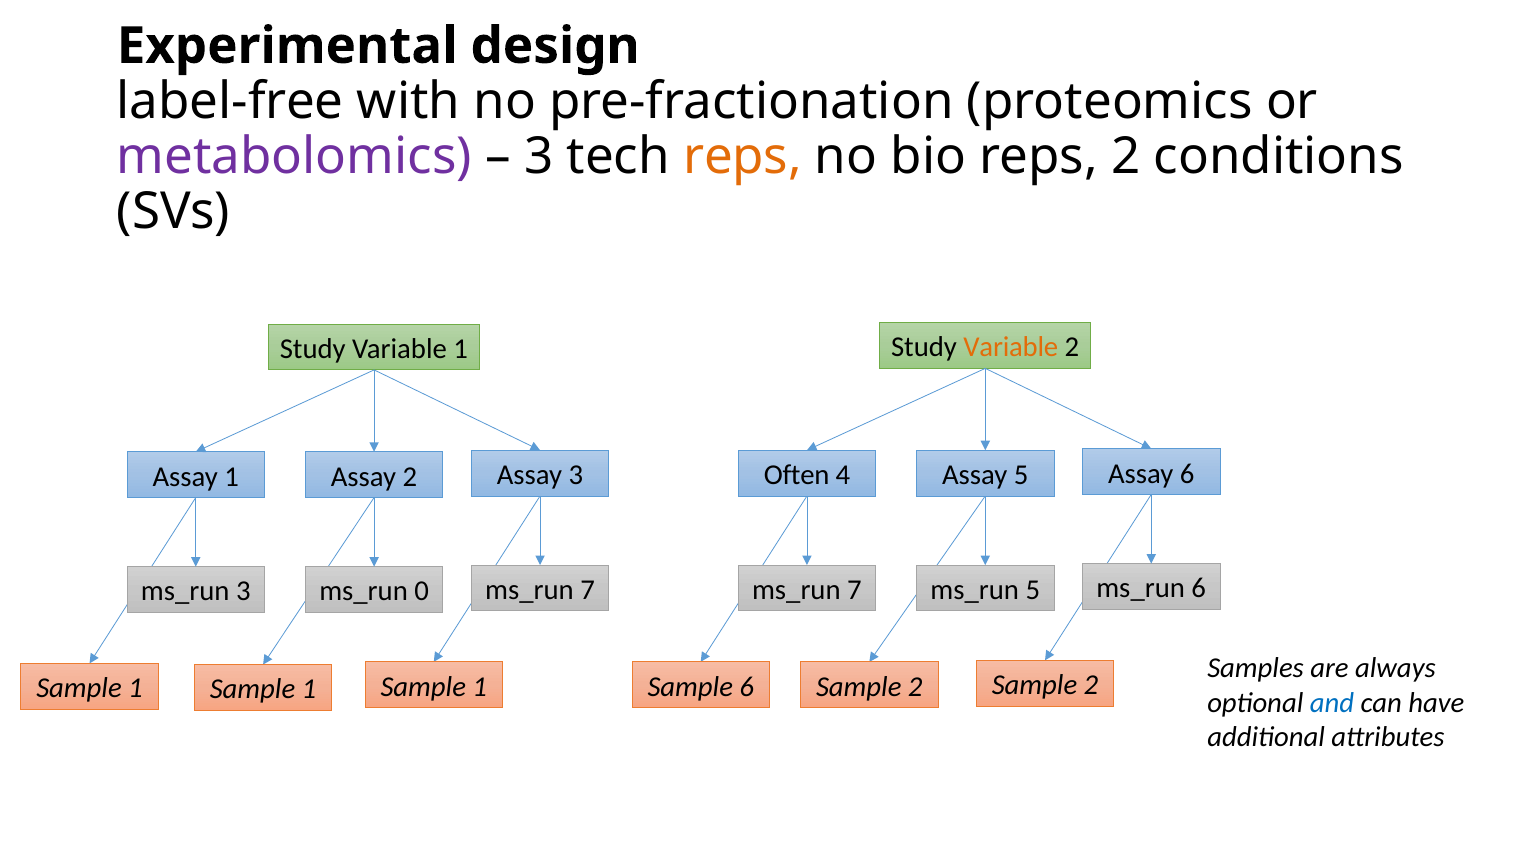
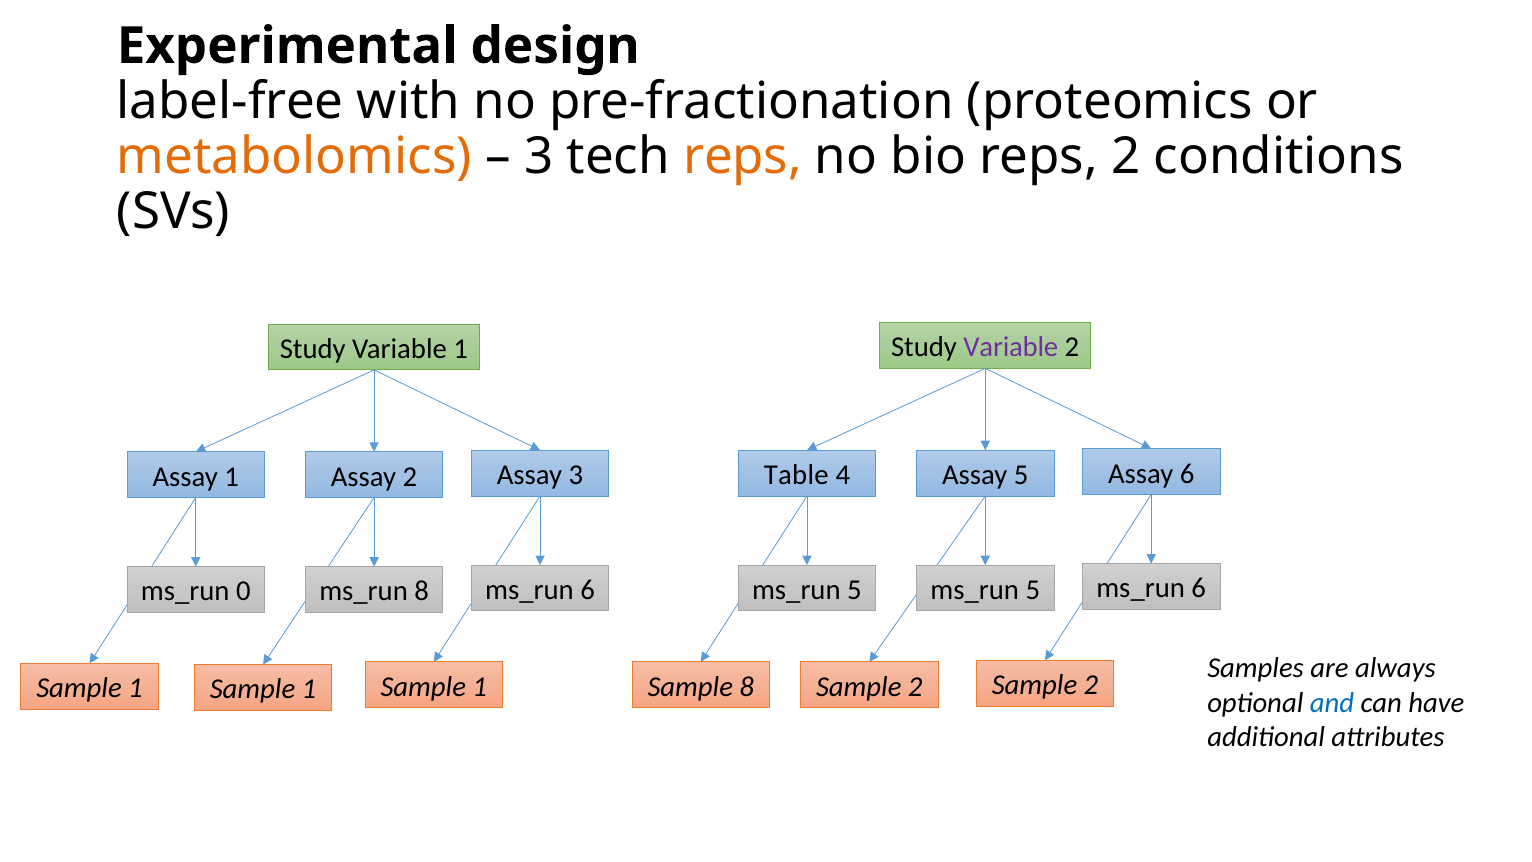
metabolomics colour: purple -> orange (294, 156)
Variable colour: orange -> purple (1011, 347)
Often: Often -> Table (796, 475)
7: 7 -> 6 (588, 590)
7: 7 -> 5 (854, 590)
ms_run 3: 3 -> 0 (243, 591)
ms_run 0: 0 -> 8 (422, 591)
Sample 6: 6 -> 8 (747, 686)
